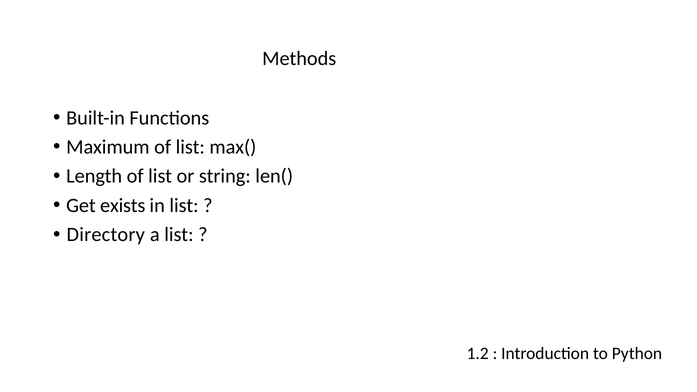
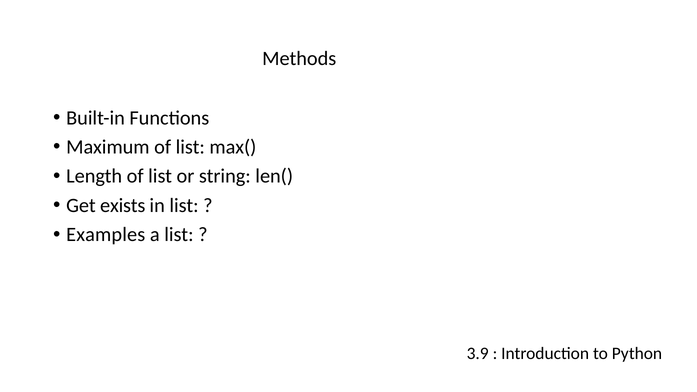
Directory: Directory -> Examples (106, 235)
1.2: 1.2 -> 3.9 (478, 354)
